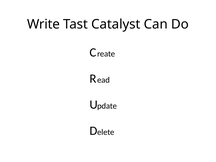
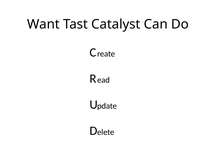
Write: Write -> Want (43, 24)
